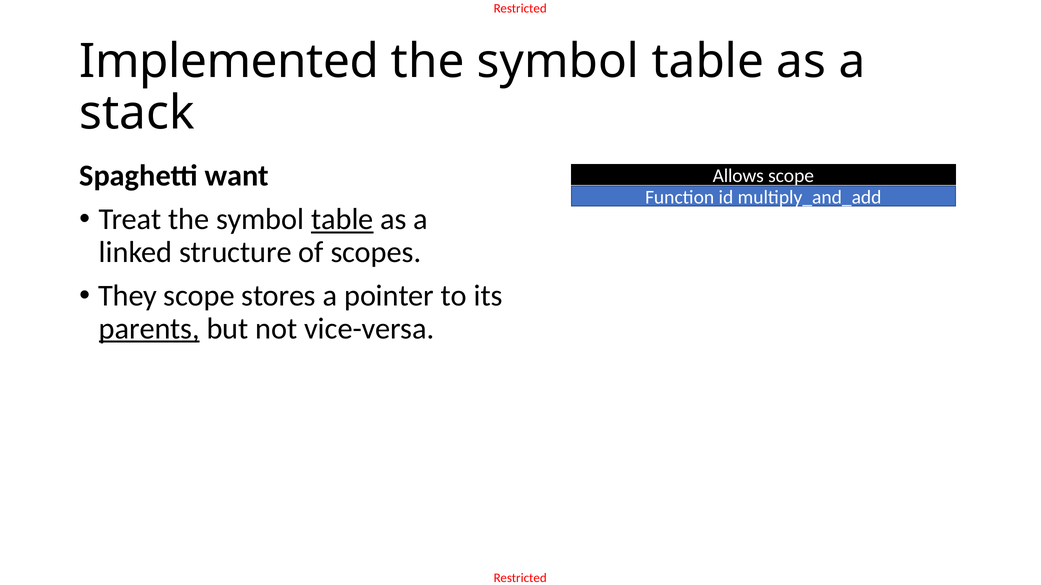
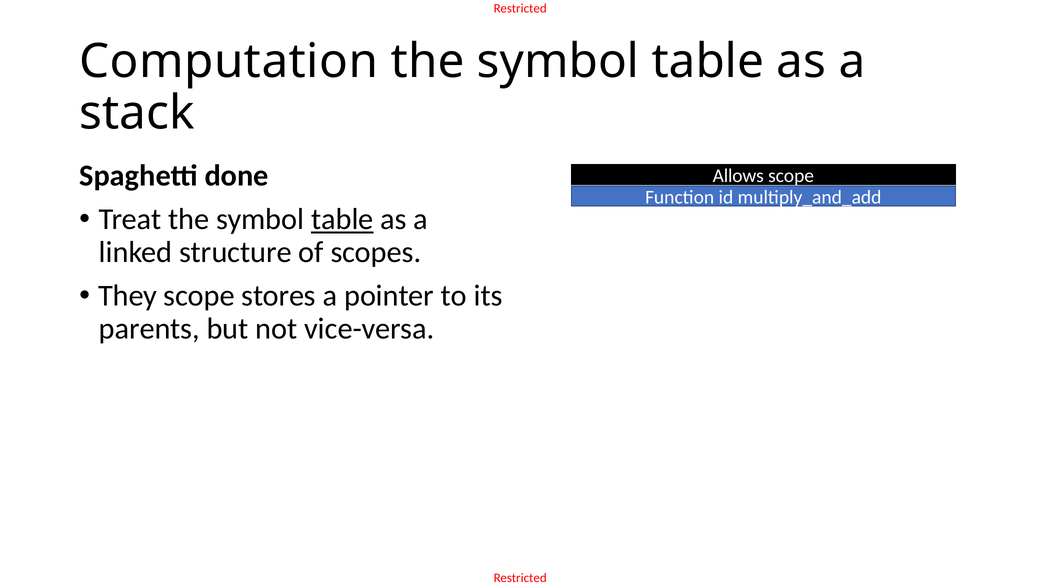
Implemented: Implemented -> Computation (229, 62)
want: want -> done (237, 176)
parents underline: present -> none (149, 329)
